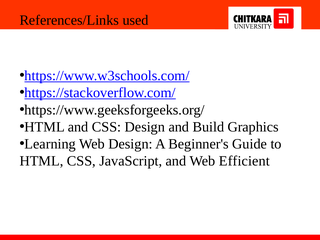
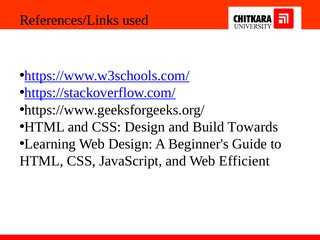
Graphics: Graphics -> Towards (253, 127)
